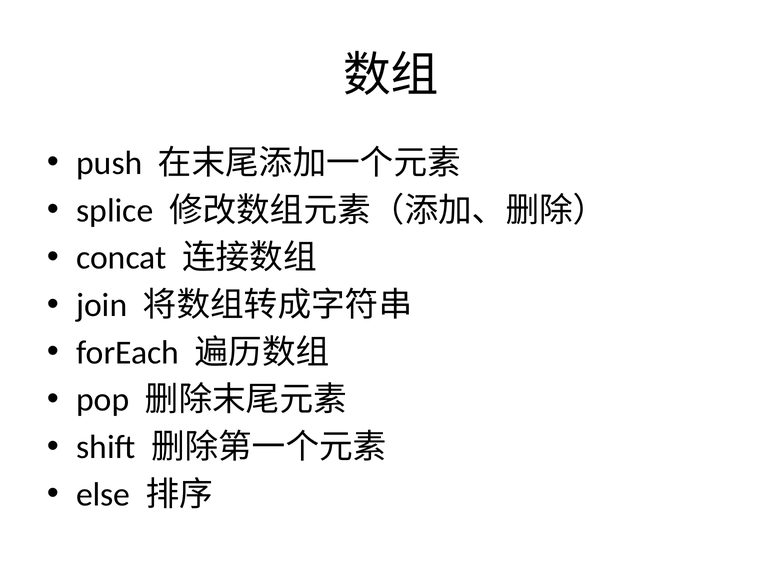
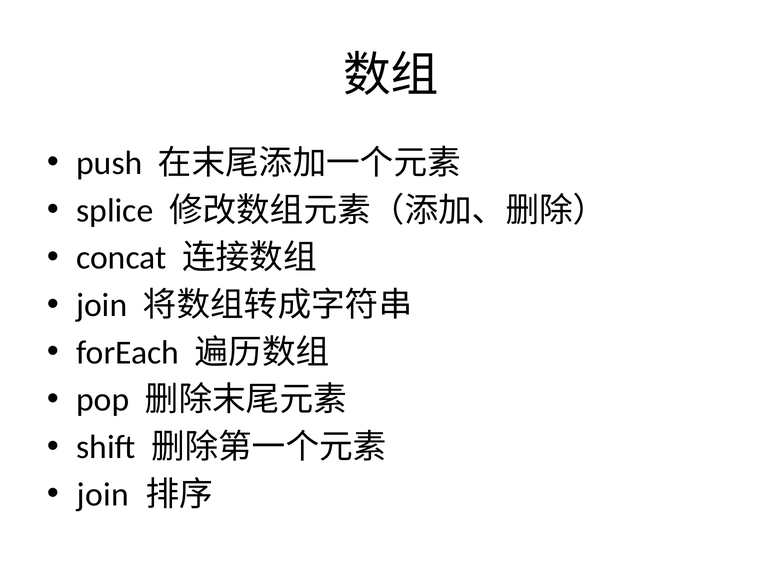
else: else -> join (103, 495)
